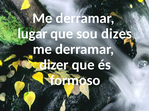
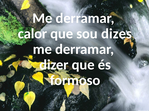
lugar: lugar -> calor (32, 34)
